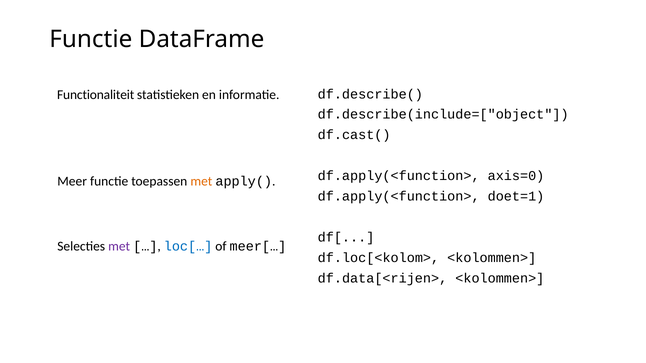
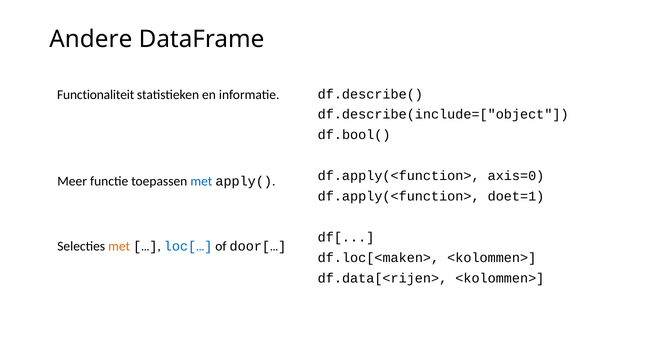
Functie: Functie -> Andere (91, 39)
df.cast(: df.cast( -> df.bool( (354, 135)
met colour: orange -> blue (201, 182)
met colour: purple -> orange (119, 247)
meer[…: meer[… -> door[… (258, 247)
df.loc[<kolom>: df.loc[<kolom> -> df.loc[<maken> (378, 258)
